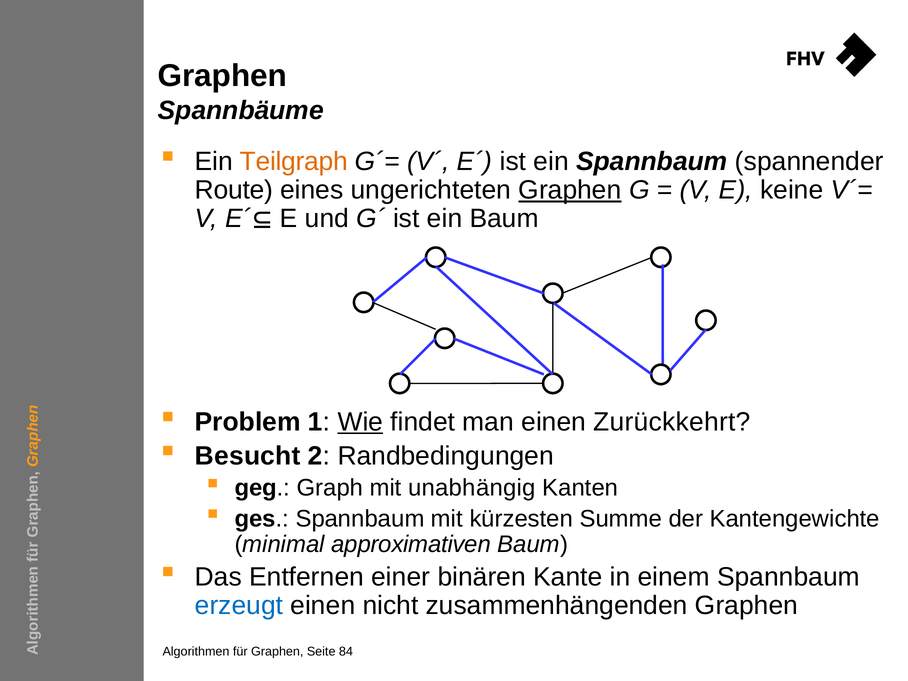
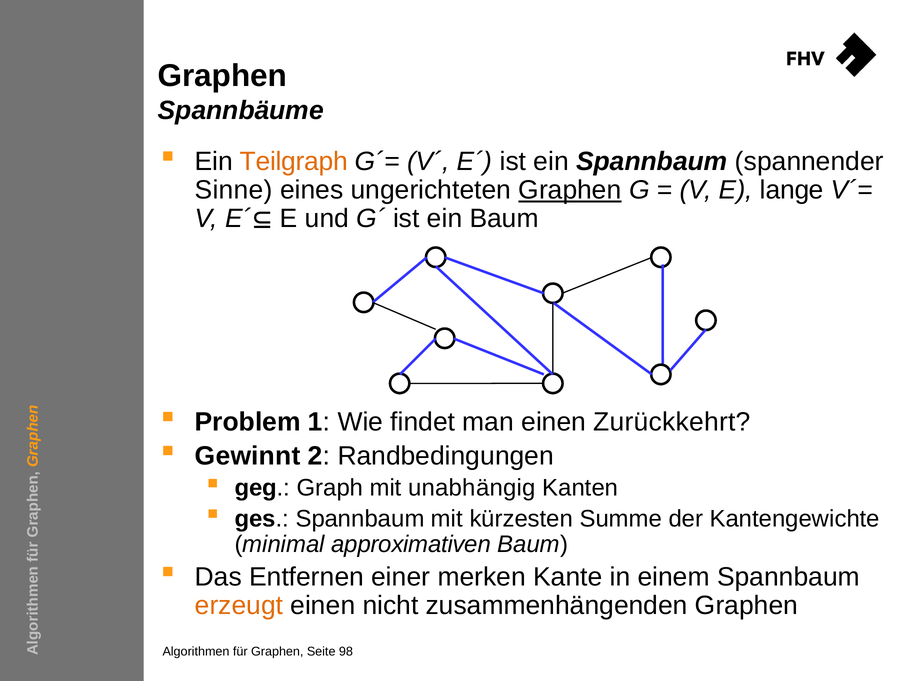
Route: Route -> Sinne (234, 190)
keine: keine -> lange (792, 190)
Wie underline: present -> none (360, 422)
Besucht: Besucht -> Gewinnt (248, 456)
binären: binären -> merken (482, 577)
erzeugt colour: blue -> orange (239, 606)
84: 84 -> 98 (346, 652)
